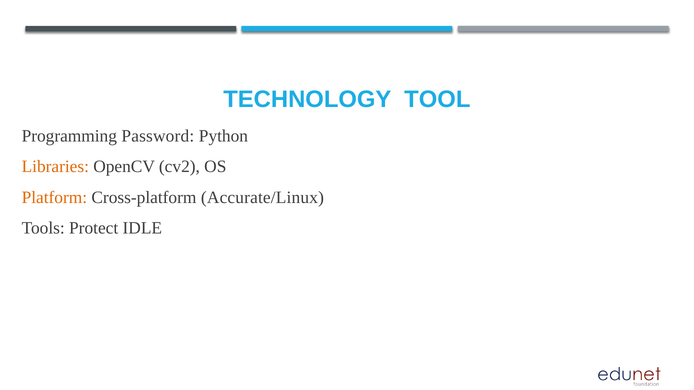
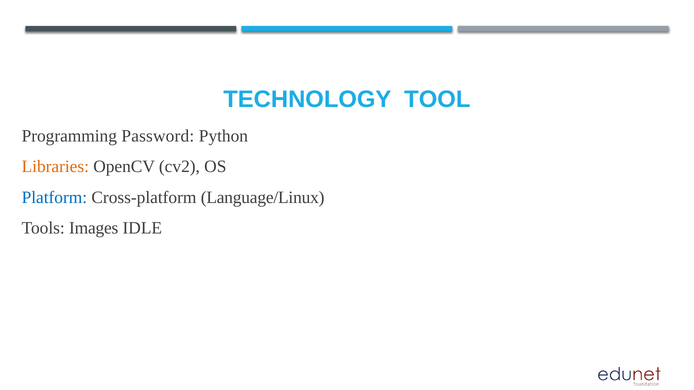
Platform colour: orange -> blue (54, 198)
Accurate/Linux: Accurate/Linux -> Language/Linux (263, 198)
Protect: Protect -> Images (94, 228)
